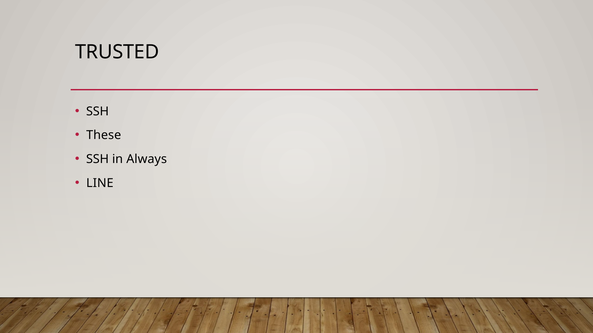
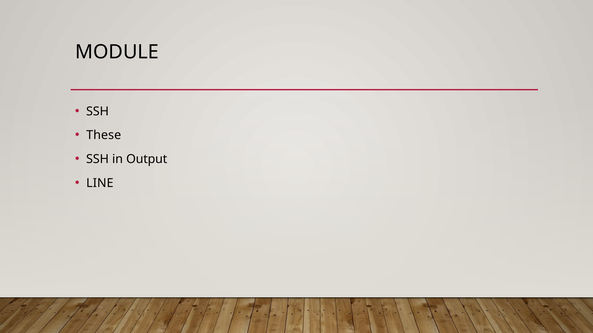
TRUSTED: TRUSTED -> MODULE (117, 52)
Always: Always -> Output (147, 159)
